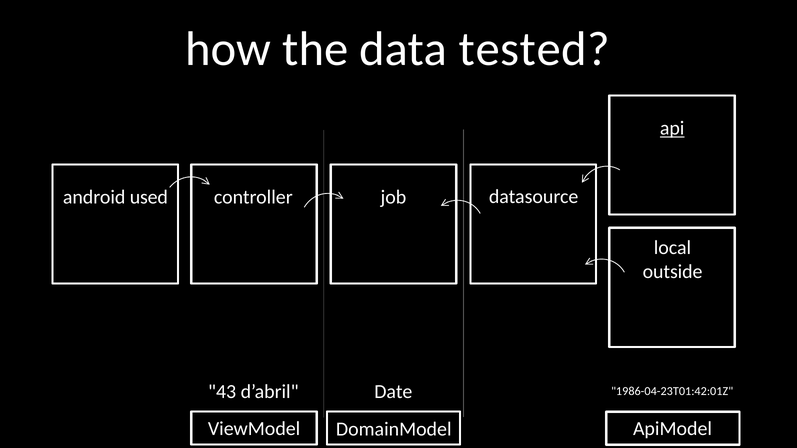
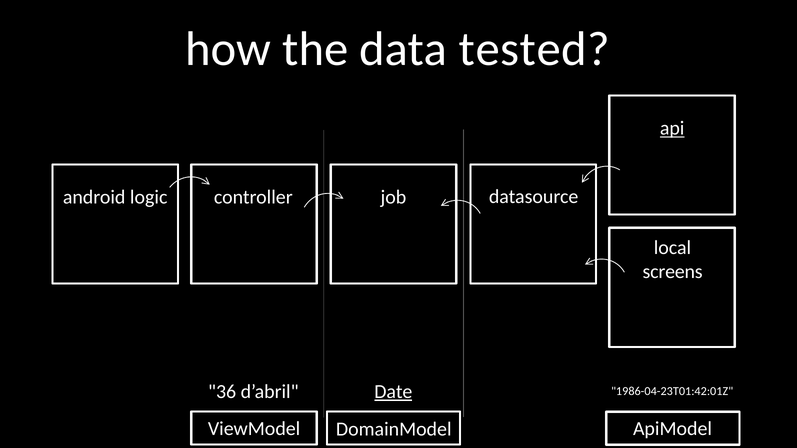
used: used -> logic (149, 197)
outside: outside -> screens (673, 272)
43: 43 -> 36 (222, 392)
Date underline: none -> present (393, 392)
